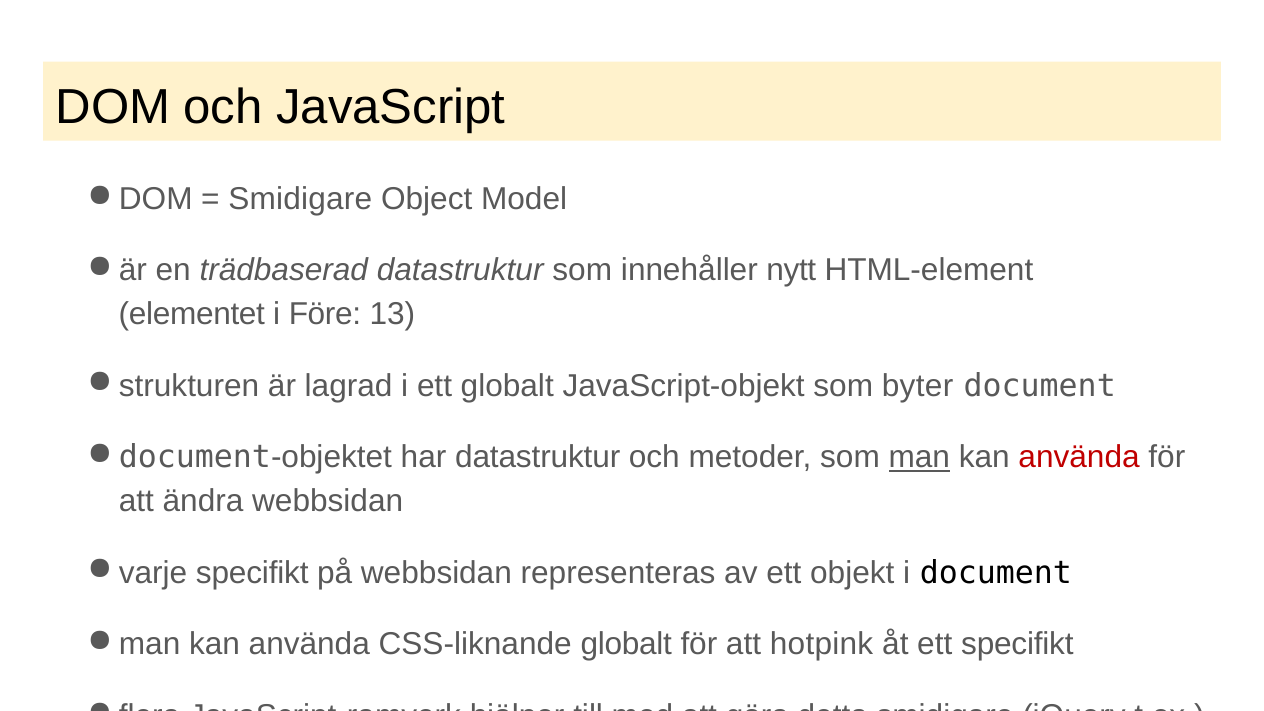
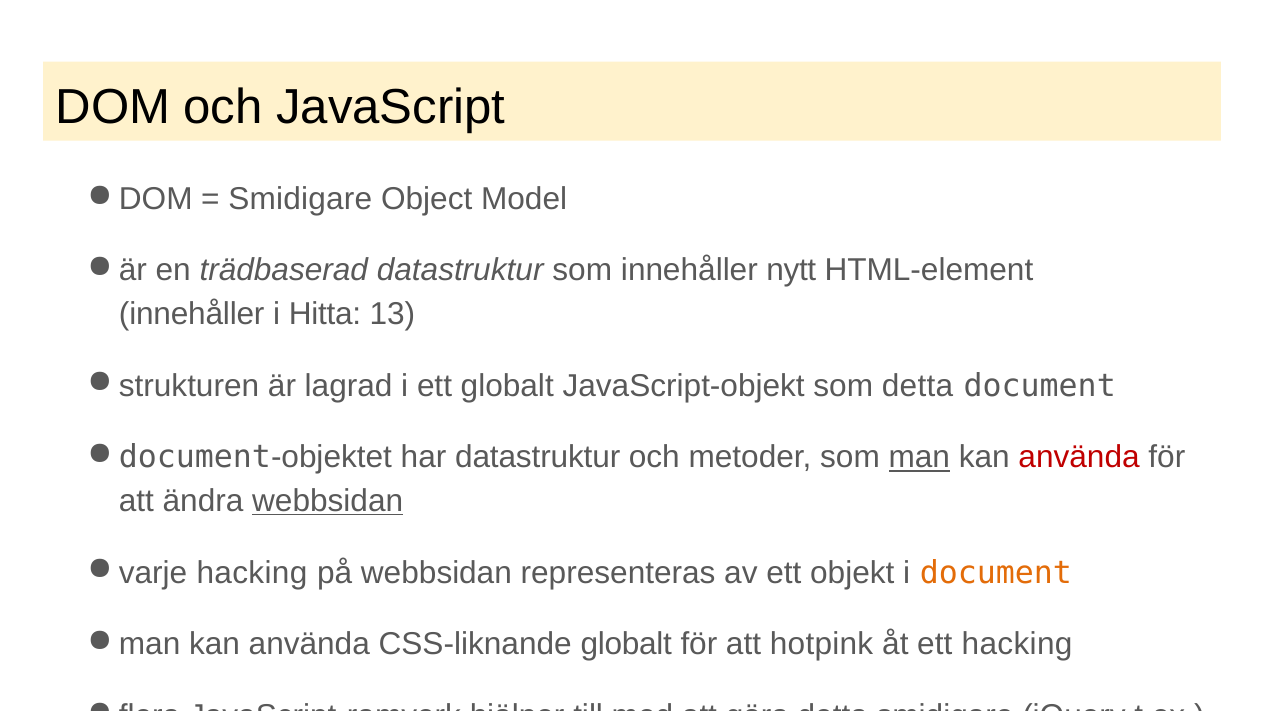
elementet: elementet -> innehåller (192, 314)
Före: Före -> Hitta (325, 314)
som byter: byter -> detta (918, 386)
webbsidan underline: none -> present (328, 501)
specifikt: specifikt -> hacking (252, 573)
document colour: black -> orange (996, 573)
ett specifikt: specifikt -> hacking (1017, 644)
